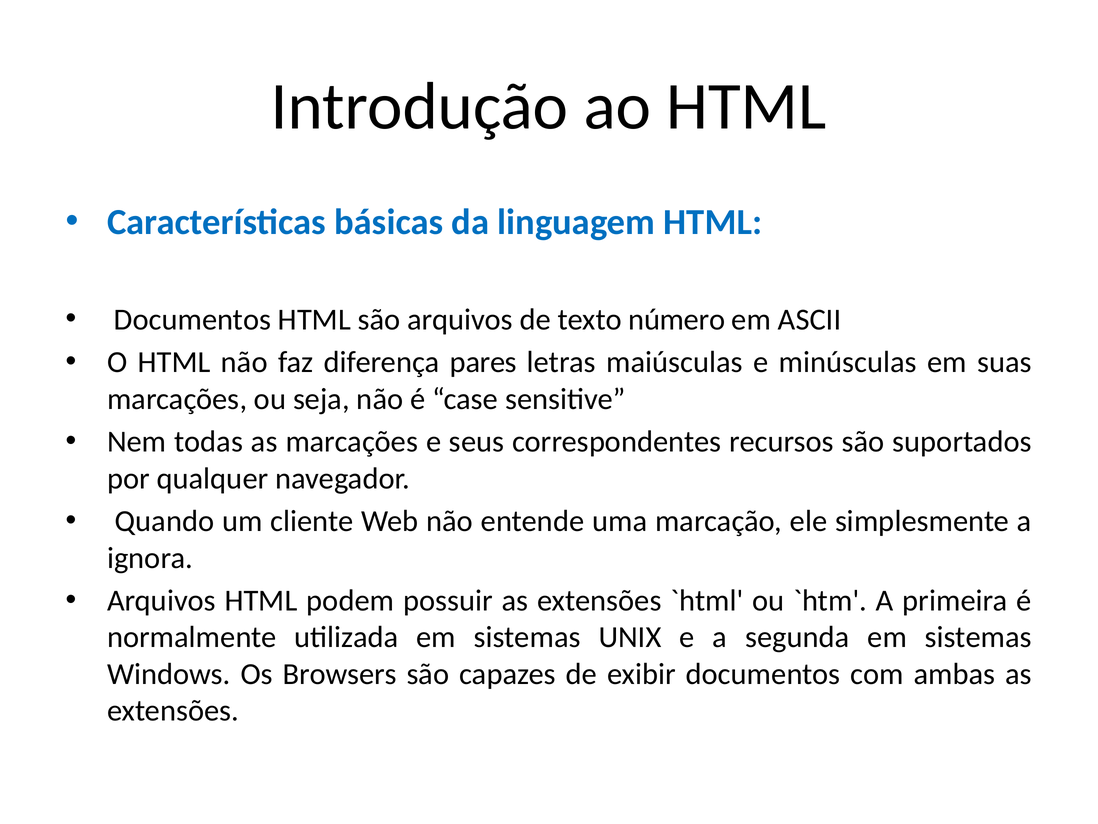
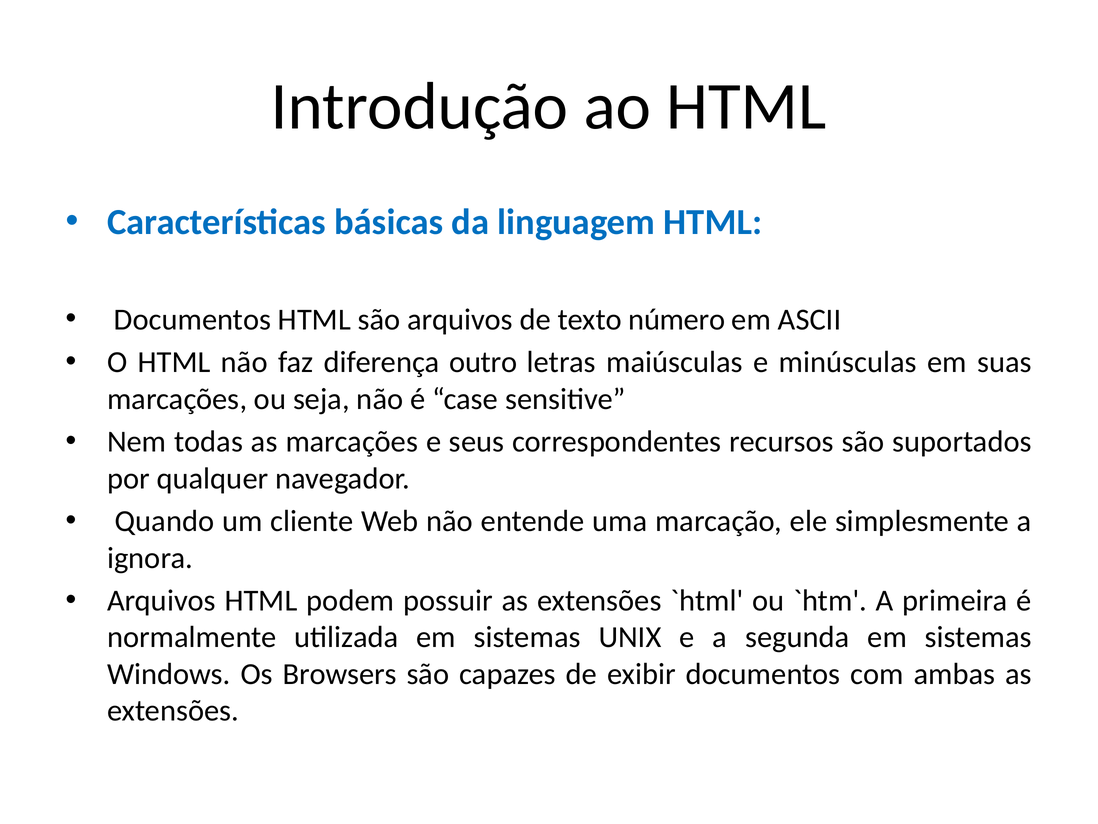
pares: pares -> outro (483, 362)
